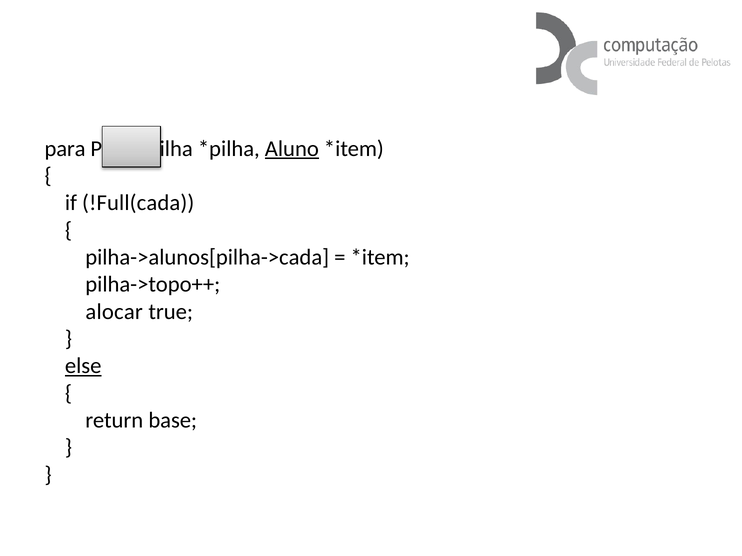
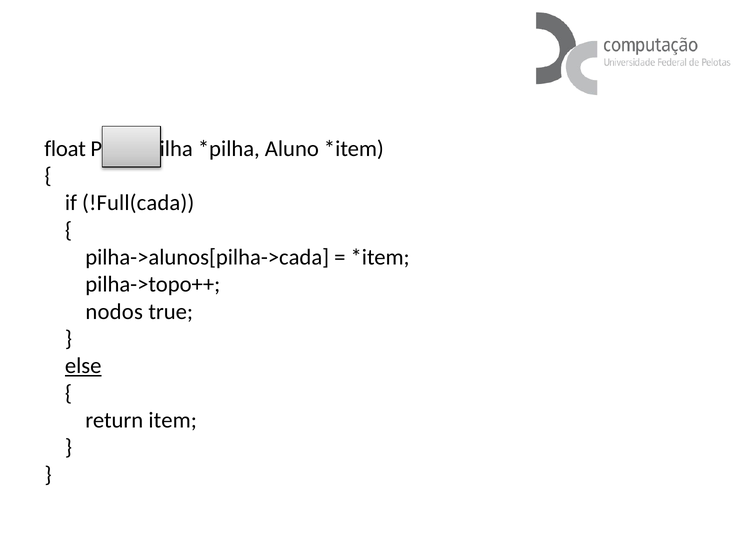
para: para -> float (65, 149)
Aluno underline: present -> none (292, 149)
alocar: alocar -> nodos (114, 312)
base: base -> item (173, 421)
